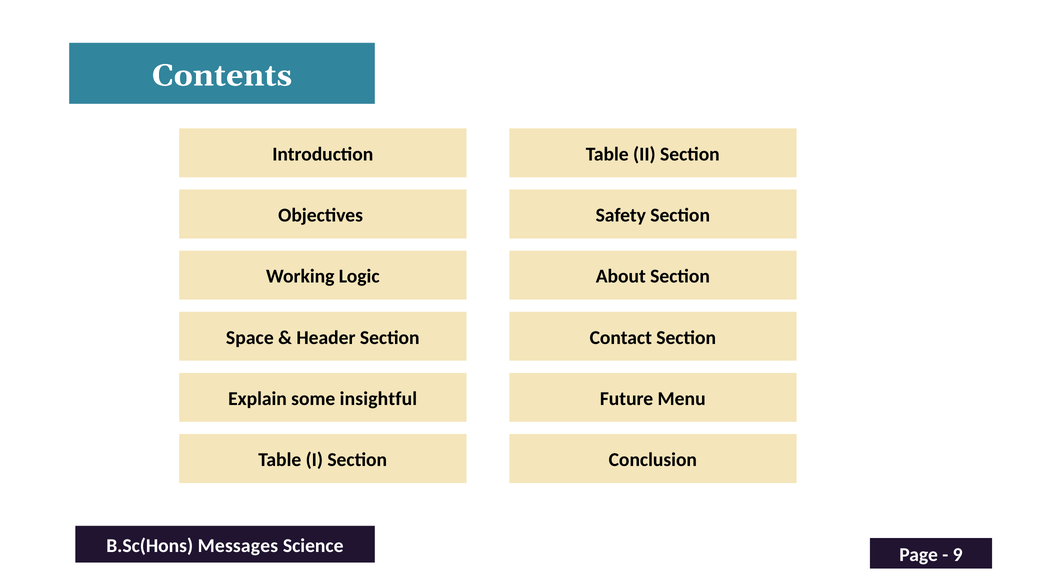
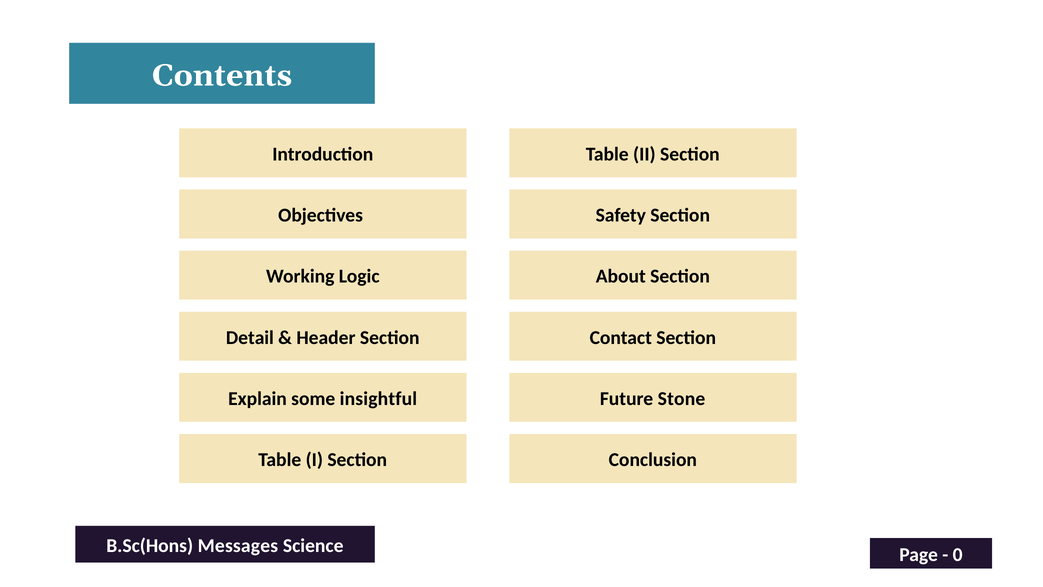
Space: Space -> Detail (250, 338)
Menu: Menu -> Stone (682, 399)
9: 9 -> 0 (958, 555)
